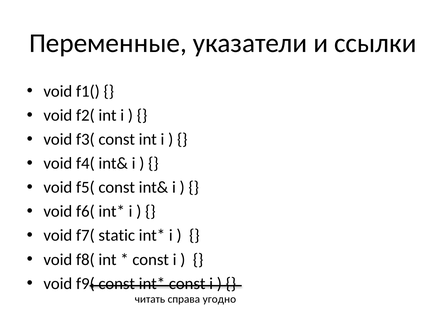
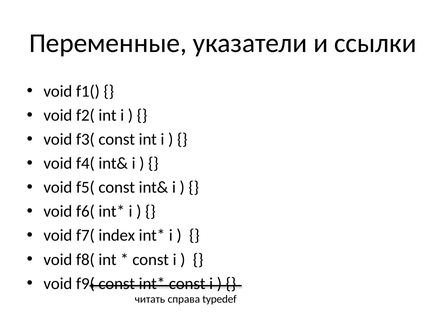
static: static -> index (117, 236)
угодно: угодно -> typedef (220, 300)
